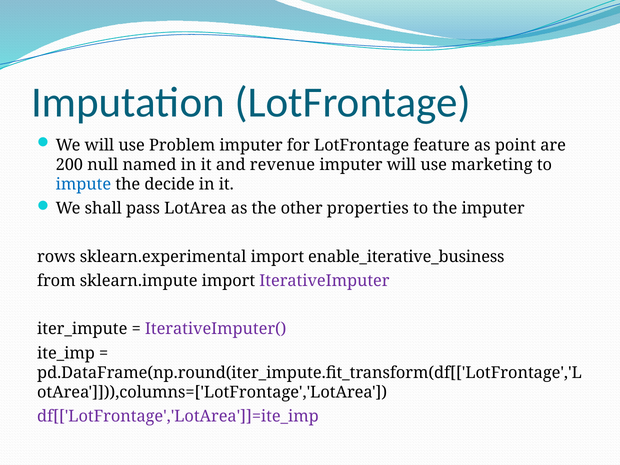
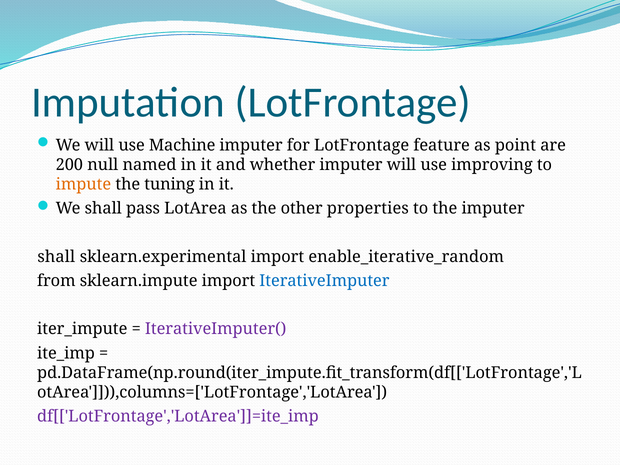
Problem: Problem -> Machine (182, 145)
revenue: revenue -> whether (283, 165)
marketing: marketing -> improving (492, 165)
impute colour: blue -> orange (83, 184)
decide: decide -> tuning (170, 184)
rows: rows -> shall (56, 257)
enable_iterative_business: enable_iterative_business -> enable_iterative_random (406, 257)
IterativeImputer colour: purple -> blue (324, 281)
